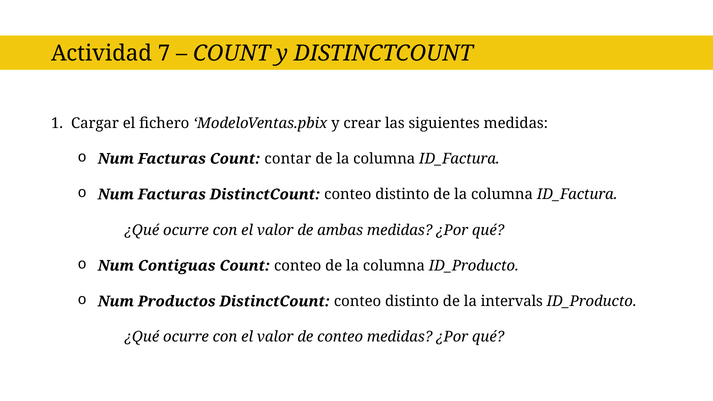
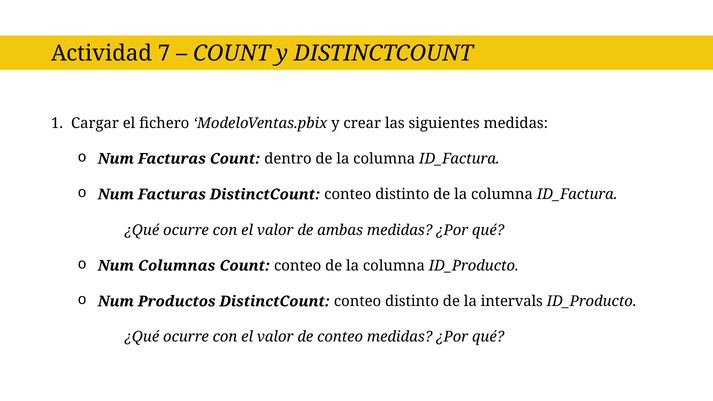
contar: contar -> dentro (288, 159)
Contiguas: Contiguas -> Columnas (177, 266)
